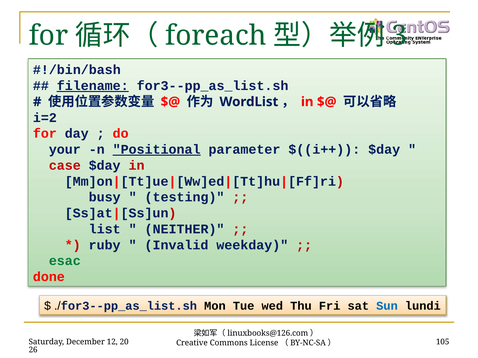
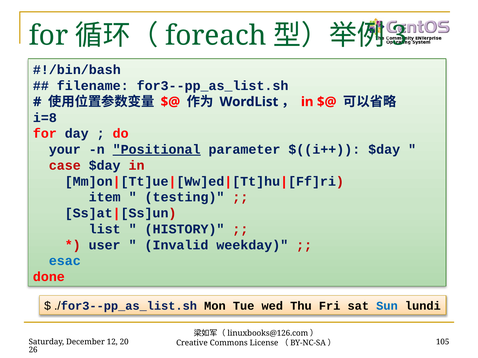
filename underline: present -> none (93, 86)
i=2: i=2 -> i=8 (45, 118)
busy: busy -> item (105, 198)
NEITHER: NEITHER -> HISTORY (185, 229)
ruby: ruby -> user (105, 245)
esac colour: green -> blue (65, 261)
